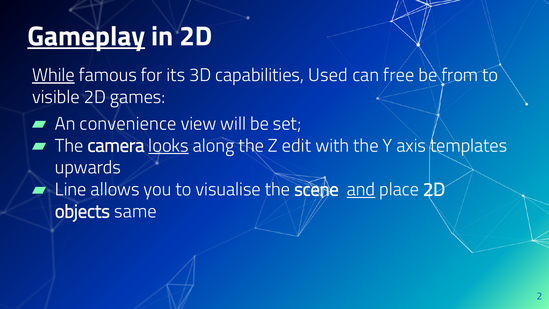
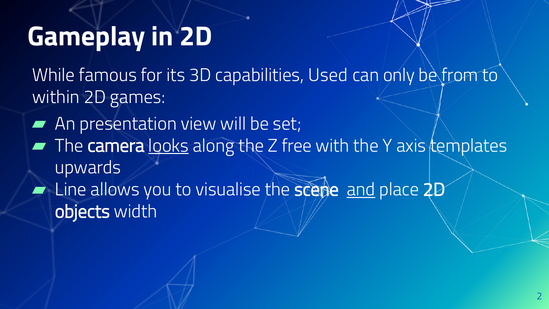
Gameplay underline: present -> none (86, 36)
While underline: present -> none (53, 75)
free: free -> only (399, 75)
visible: visible -> within (56, 97)
convenience: convenience -> presentation (128, 124)
edit: edit -> free (297, 146)
same: same -> width (136, 211)
